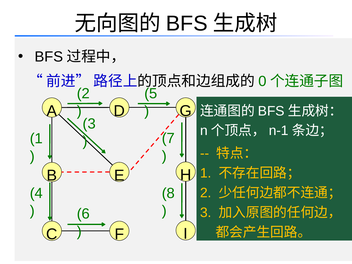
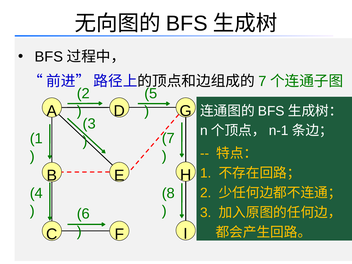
0: 0 -> 7 (262, 81)
